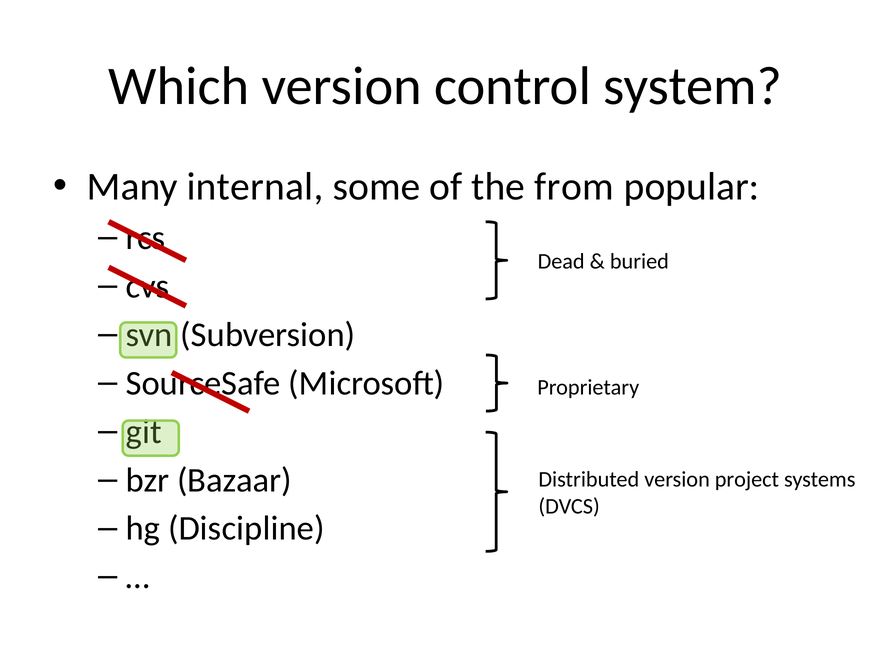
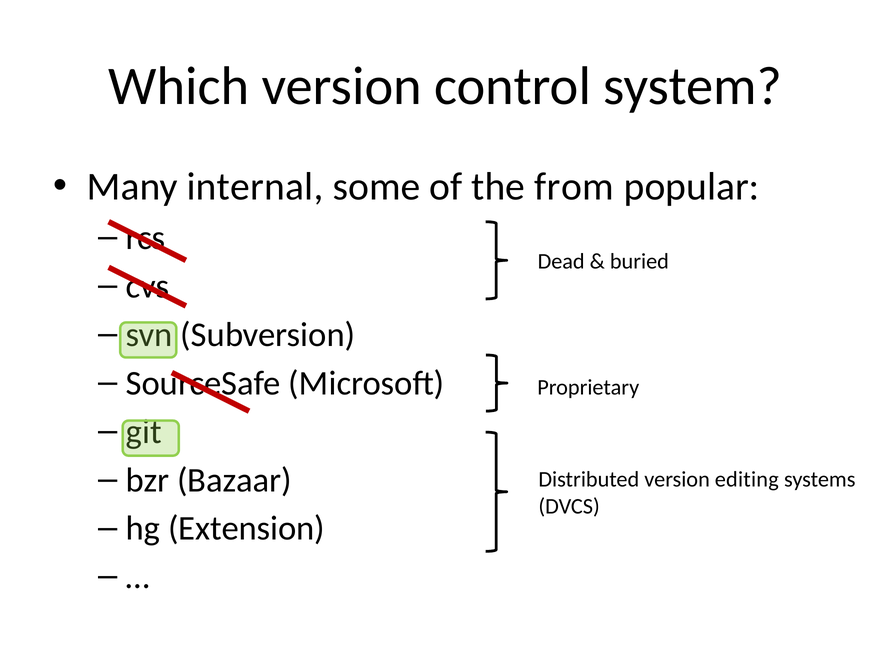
project: project -> editing (747, 480)
Discipline: Discipline -> Extension (246, 529)
